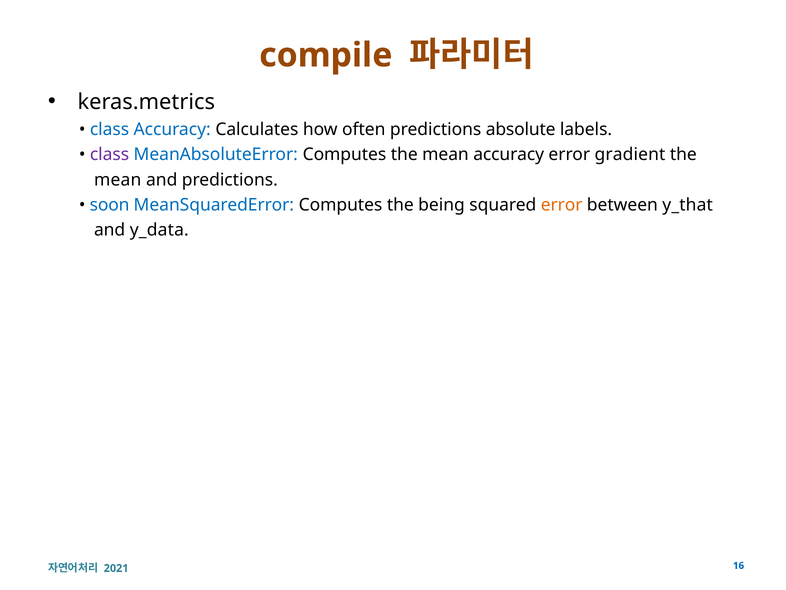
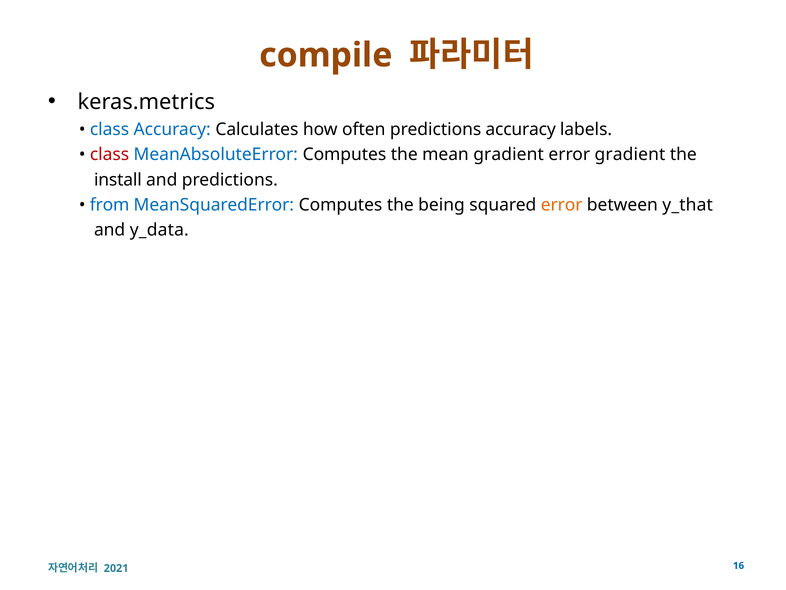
predictions absolute: absolute -> accuracy (521, 129)
class colour: purple -> red (110, 154)
mean accuracy: accuracy -> gradient (509, 154)
mean: mean -> install (118, 180)
soon: soon -> from (110, 205)
